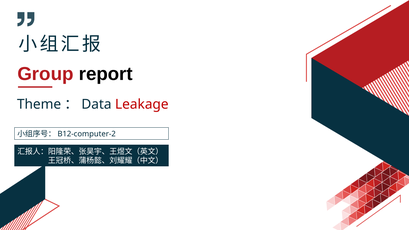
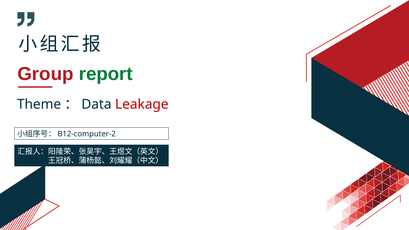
report colour: black -> green (106, 74)
